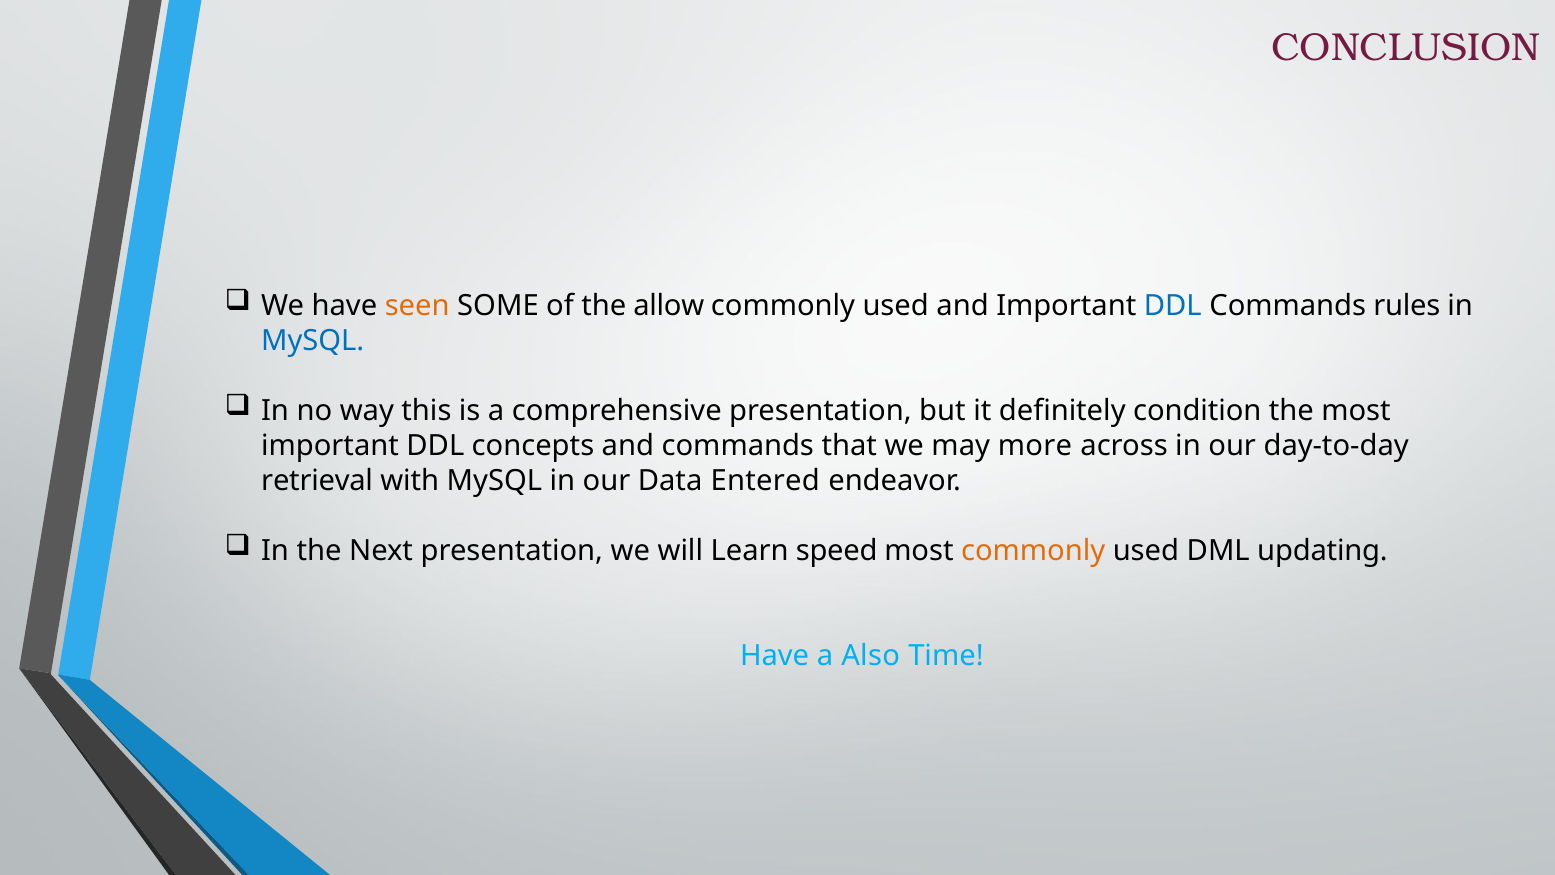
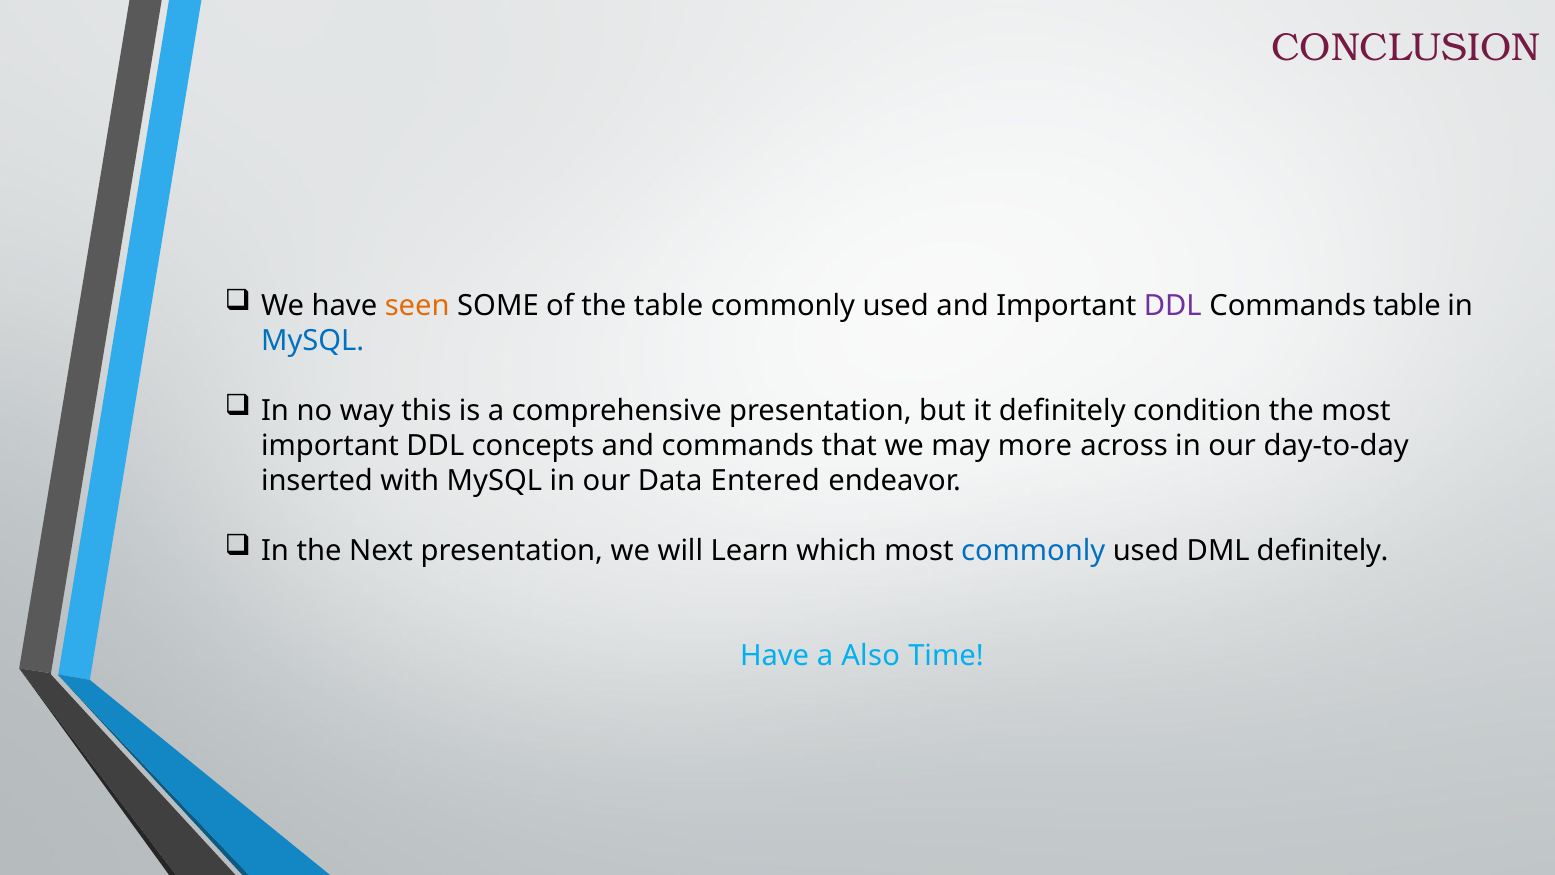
the allow: allow -> table (669, 306)
DDL colour: blue -> purple (1173, 306)
Commands rules: rules -> table (1407, 306)
retrieval: retrieval -> inserted (317, 481)
speed: speed -> which (837, 551)
commonly colour: orange -> blue (1033, 551)
DML updating: updating -> definitely (1323, 551)
